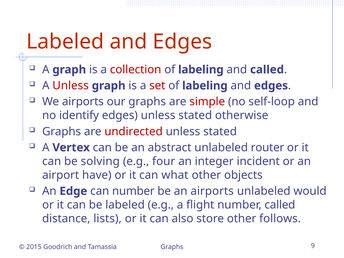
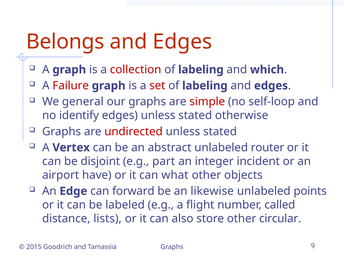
Labeled: Labeled -> Belongs (65, 42)
and called: called -> which (267, 70)
A Unless: Unless -> Failure (71, 86)
We airports: airports -> general (83, 102)
solving: solving -> disjoint (100, 161)
four: four -> part (164, 161)
can number: number -> forward (133, 191)
an airports: airports -> likewise (212, 191)
would: would -> points (310, 191)
follows: follows -> circular (280, 219)
